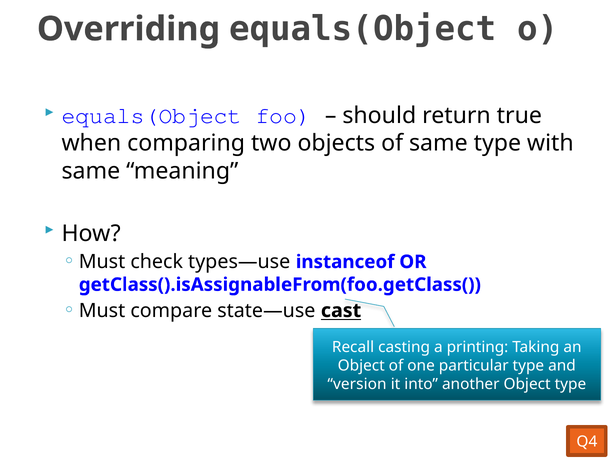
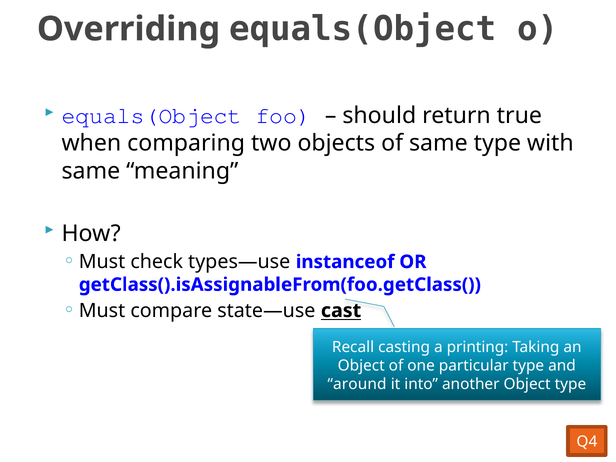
version: version -> around (357, 384)
